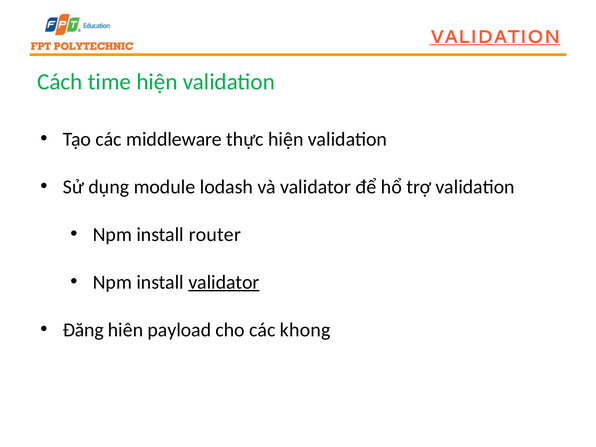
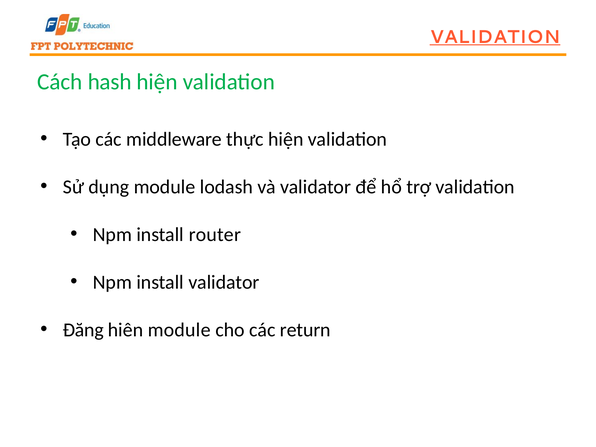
time: time -> hash (110, 82)
validator underline: present -> none (224, 282)
hiên payload: payload -> module (179, 330)
khong: khong -> return (305, 330)
